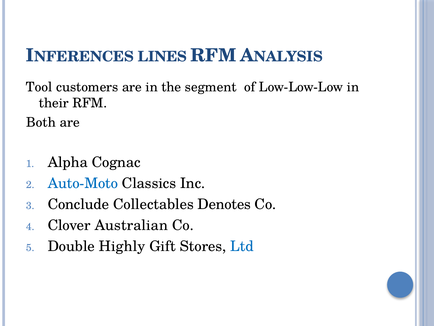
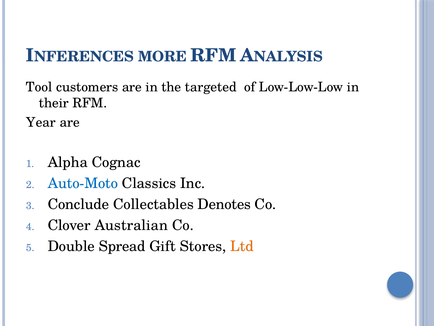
LINES: LINES -> MORE (162, 57)
segment: segment -> targeted (211, 87)
Both: Both -> Year (41, 122)
Highly: Highly -> Spread (122, 246)
Ltd colour: blue -> orange (242, 246)
